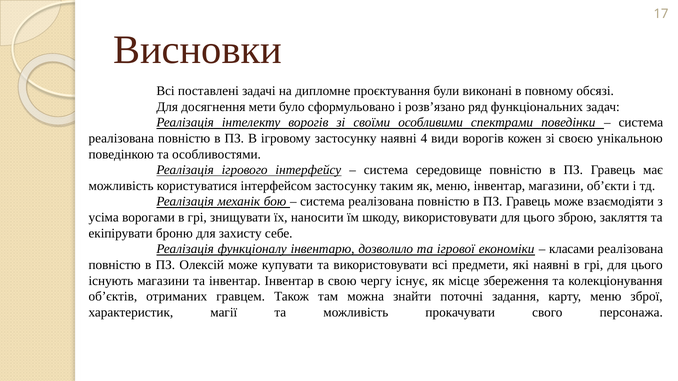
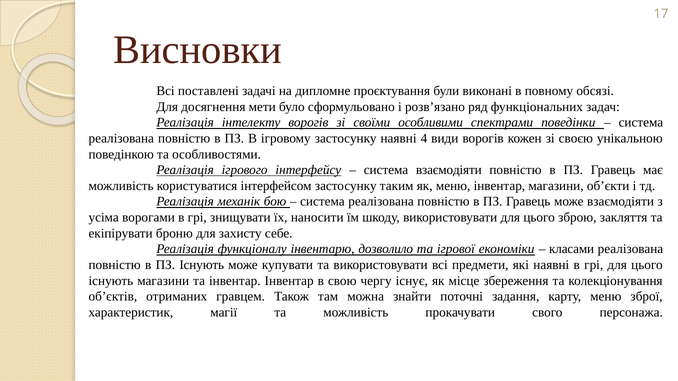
система середовище: середовище -> взаємодіяти (449, 170)
ПЗ Олексій: Олексій -> Існують (202, 265)
